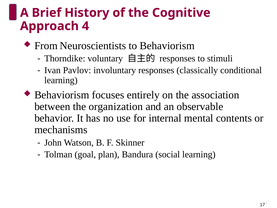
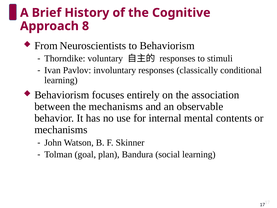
4: 4 -> 8 (86, 26)
the organization: organization -> mechanisms (116, 106)
